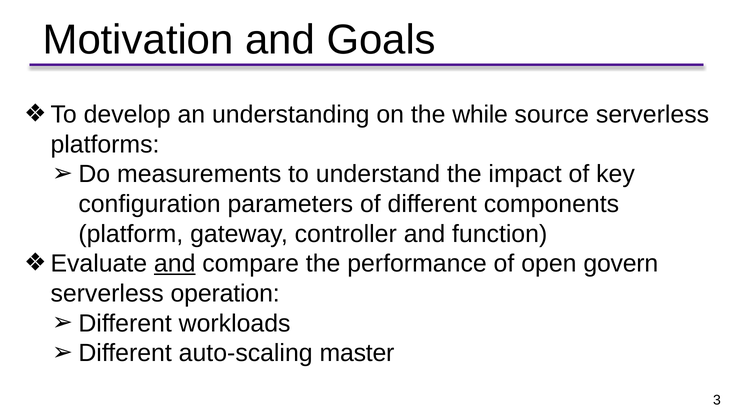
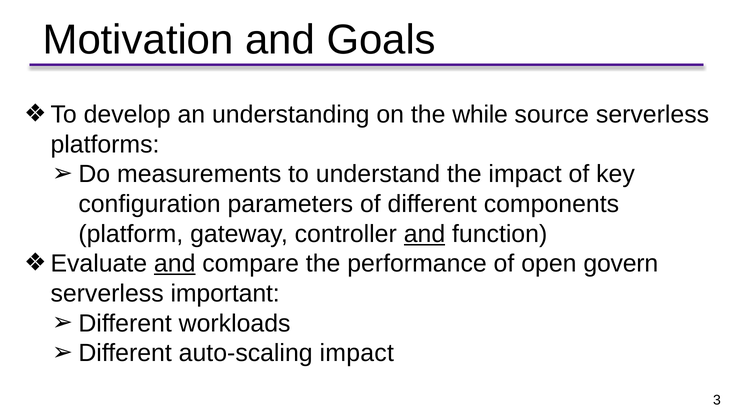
and underline: none -> present (424, 234)
operation: operation -> important (225, 294)
auto-scaling master: master -> impact (357, 353)
